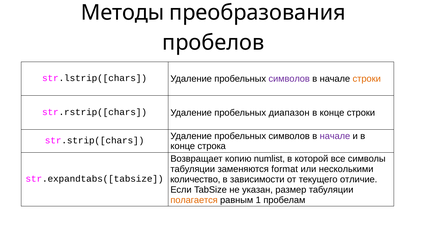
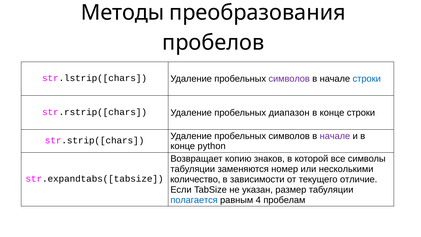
строки colour: orange -> blue (367, 79)
строка: строка -> python (212, 146)
numlist: numlist -> знаков (269, 159)
format: format -> номер (285, 169)
полагается colour: orange -> blue (194, 200)
1: 1 -> 4 (258, 200)
